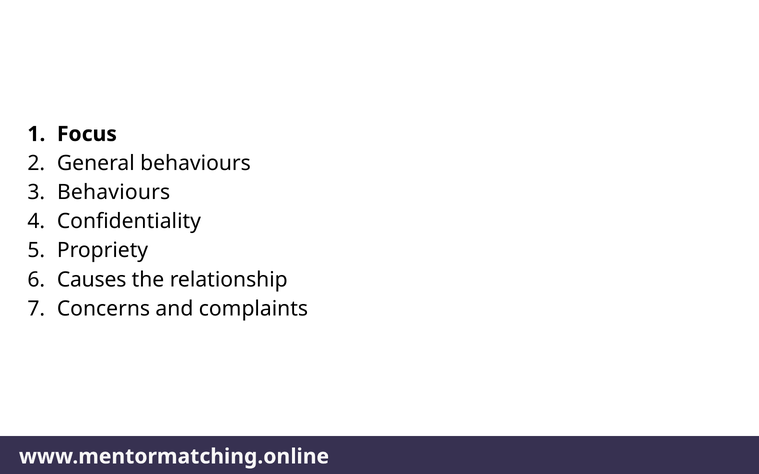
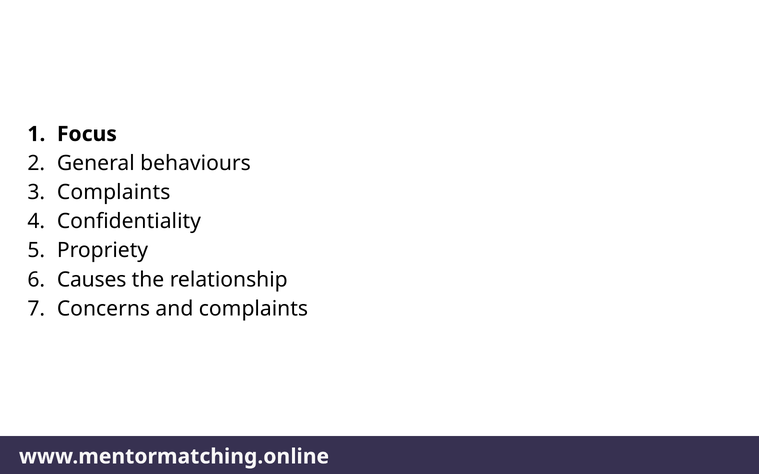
Behaviours: Behaviours -> Complaints (114, 192)
